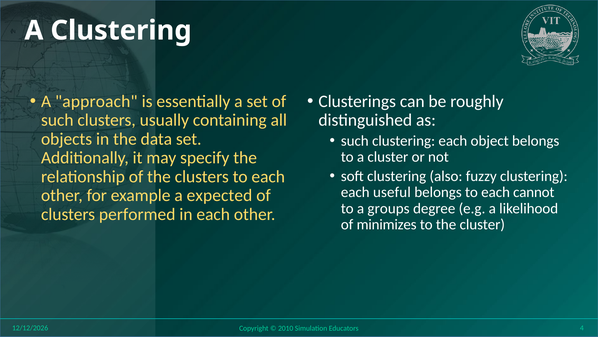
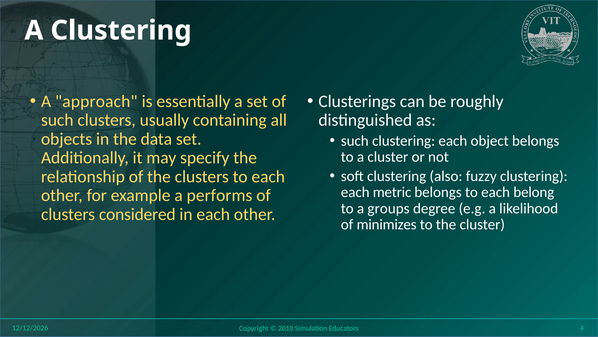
useful: useful -> metric (392, 192)
cannot: cannot -> belong (534, 192)
expected: expected -> performs (219, 195)
performed: performed -> considered (137, 214)
